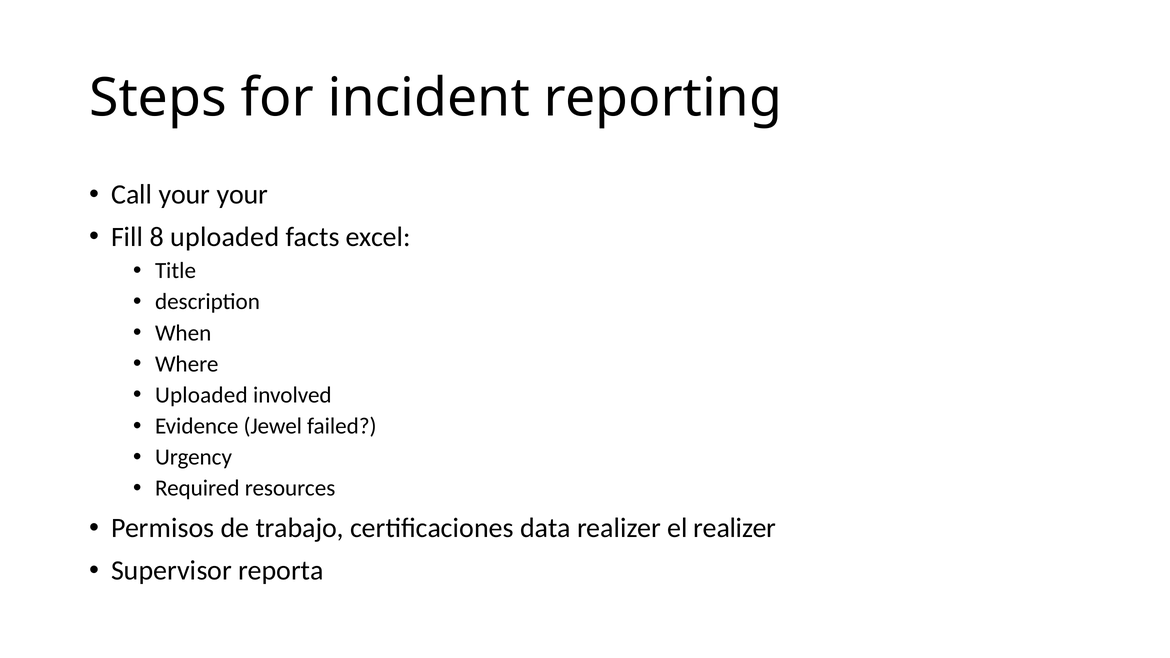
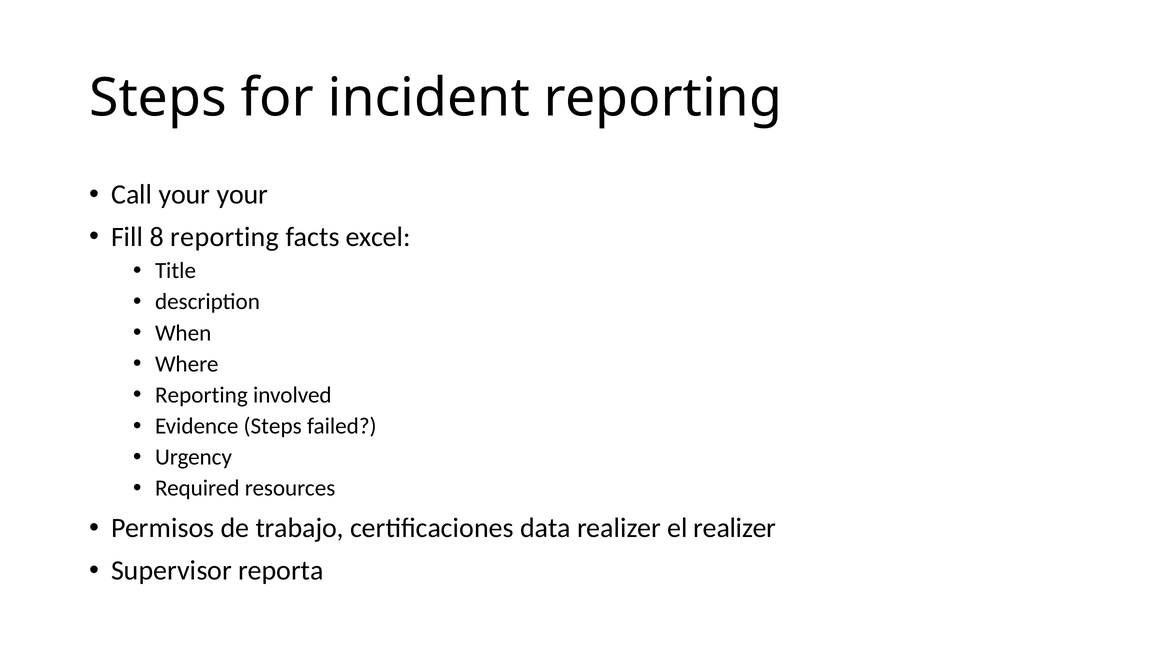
8 uploaded: uploaded -> reporting (225, 237)
Uploaded: Uploaded -> Reporting (201, 395)
Evidence Jewel: Jewel -> Steps (273, 426)
